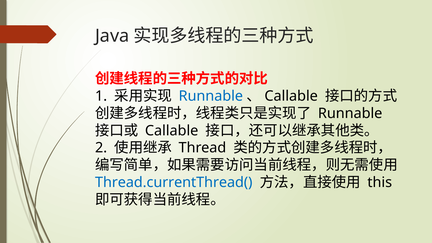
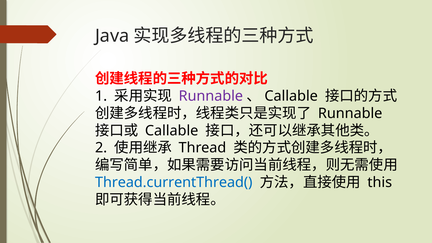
Runnable colour: blue -> purple (211, 96)
